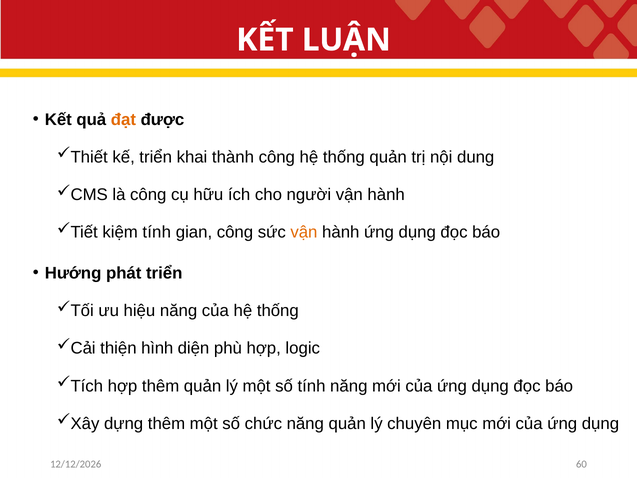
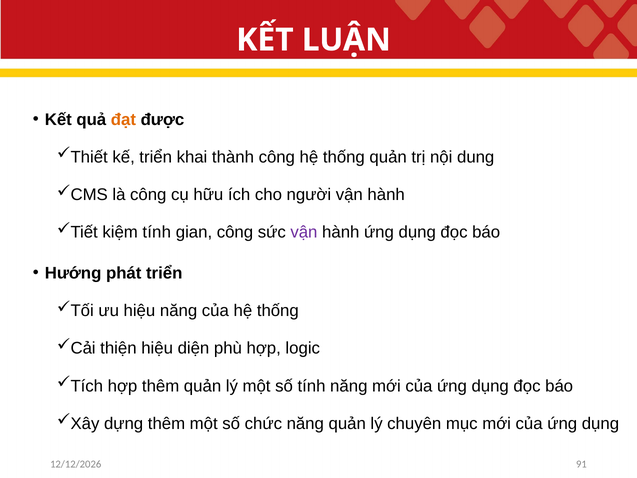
vận colour: orange -> purple (304, 232)
thiện hình: hình -> hiệu (157, 348)
60: 60 -> 91 (581, 464)
